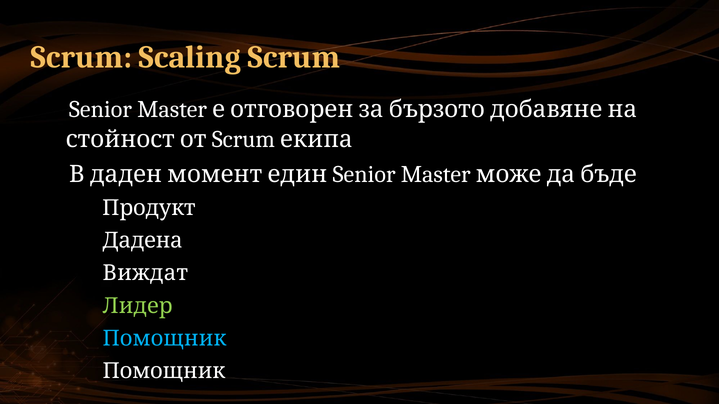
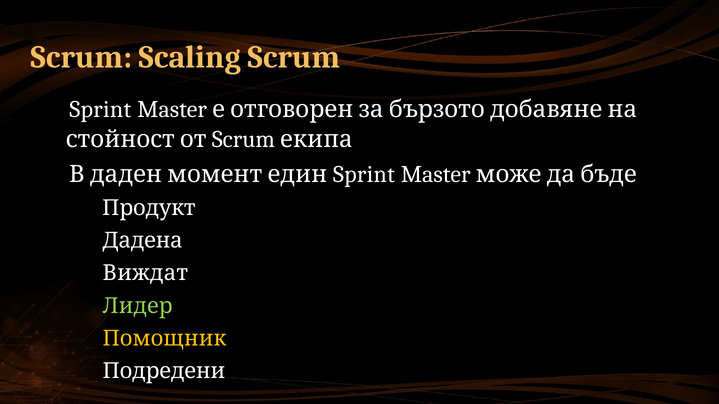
Senior: Senior -> Sprint (100, 109)
Senior: Senior -> Sprint (364, 175)
Помощник colour: light blue -> yellow (165, 339)
Помощник: Помощник -> Подредени (164, 371)
